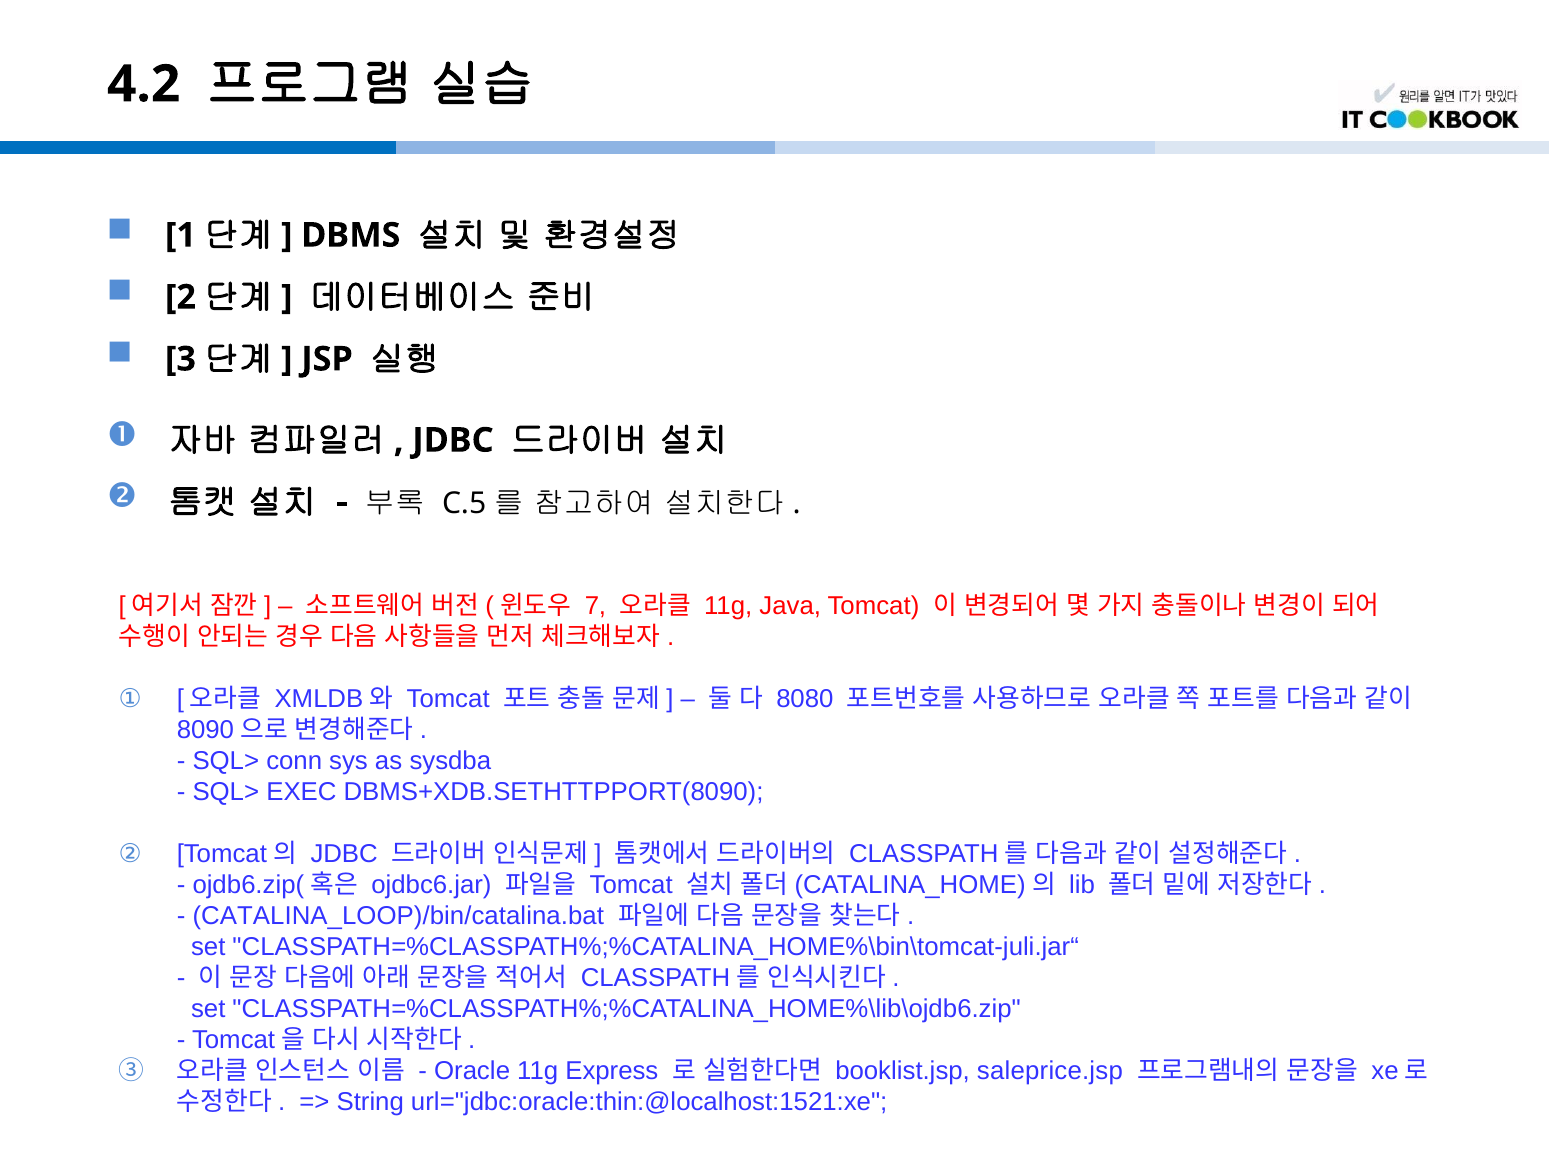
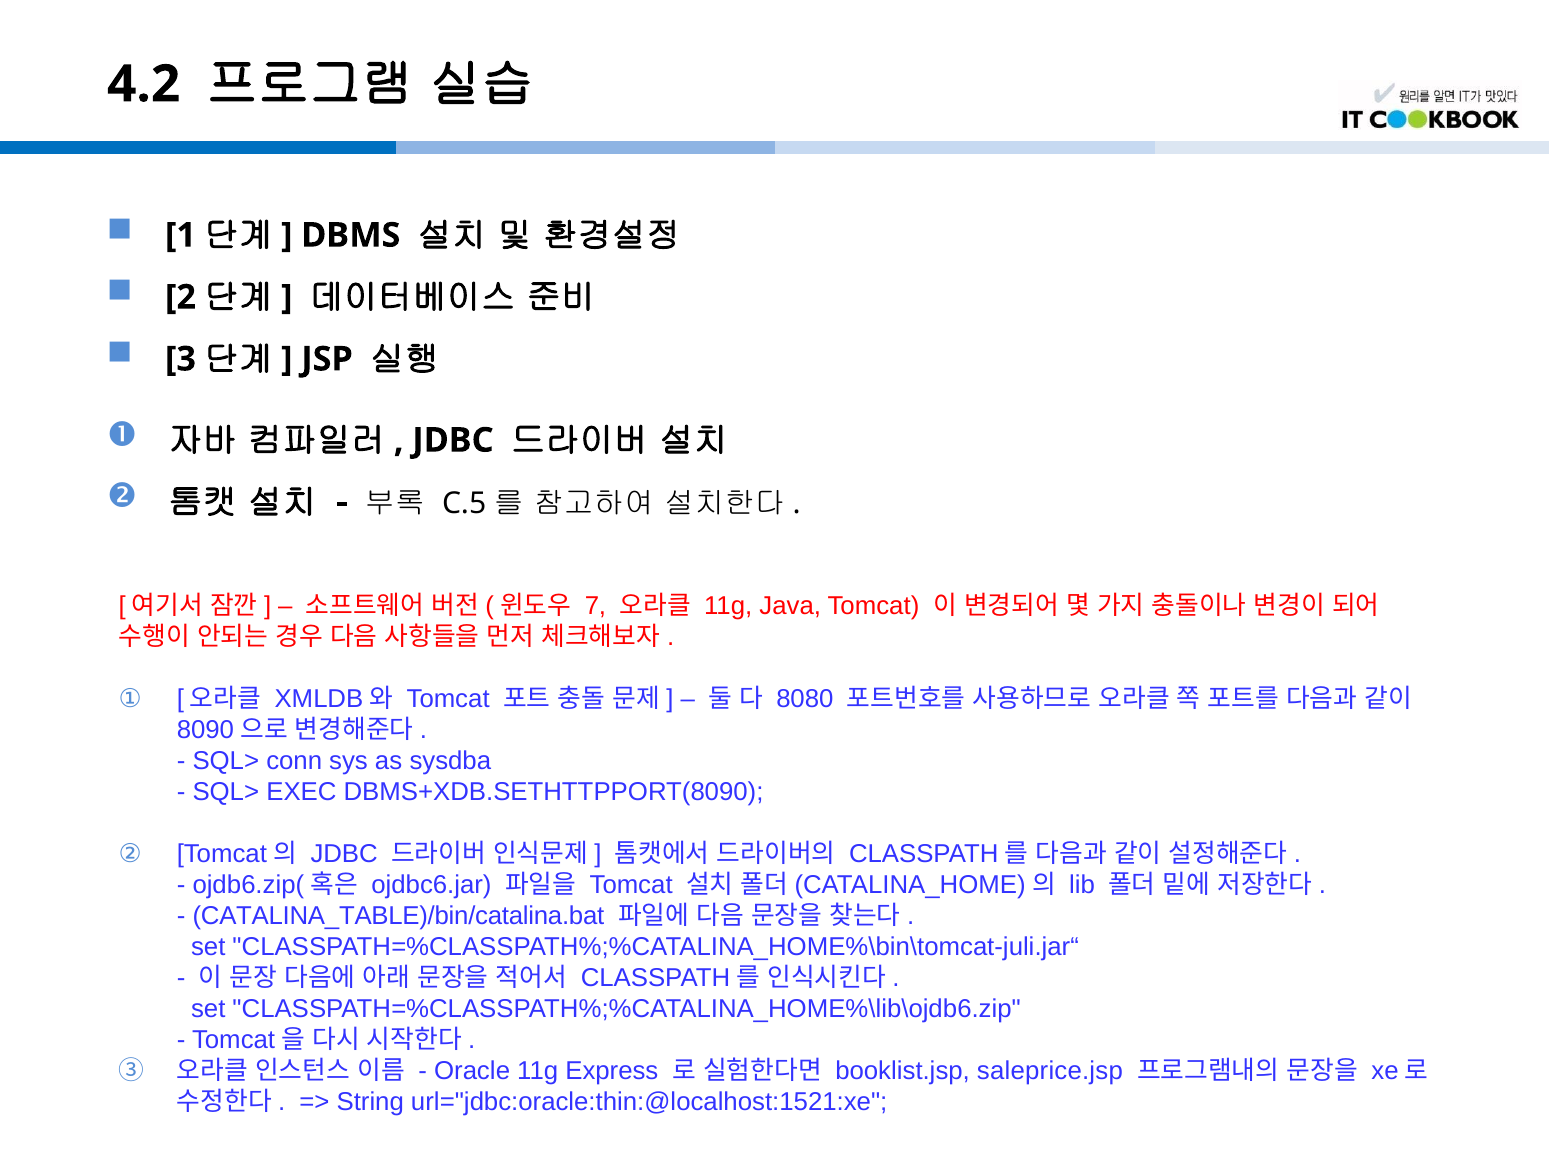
CATALINA_LOOP)/bin/catalina.bat: CATALINA_LOOP)/bin/catalina.bat -> CATALINA_TABLE)/bin/catalina.bat (398, 916)
